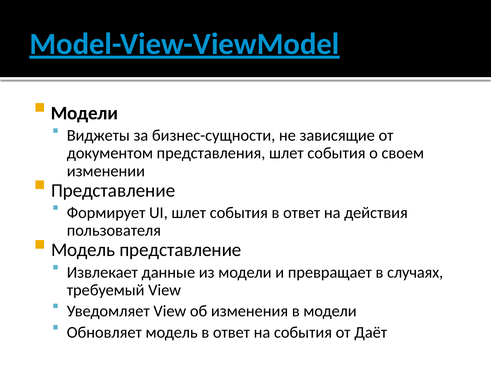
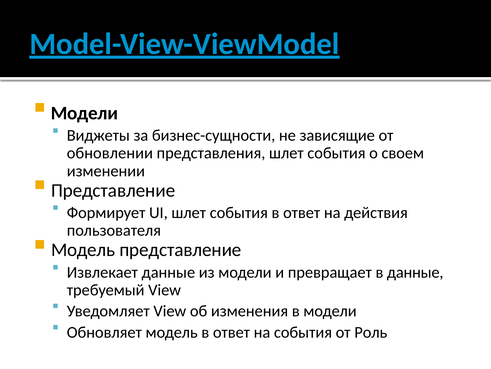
документом: документом -> обновлении (110, 153)
в случаях: случаях -> данные (415, 272)
Даёт: Даёт -> Роль (371, 332)
